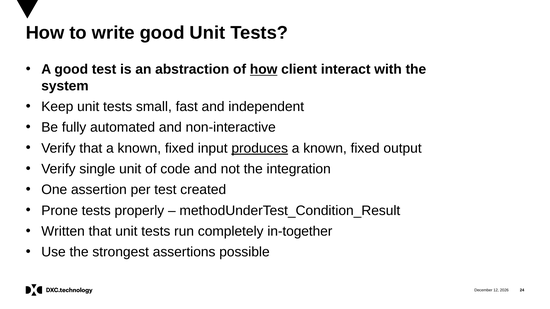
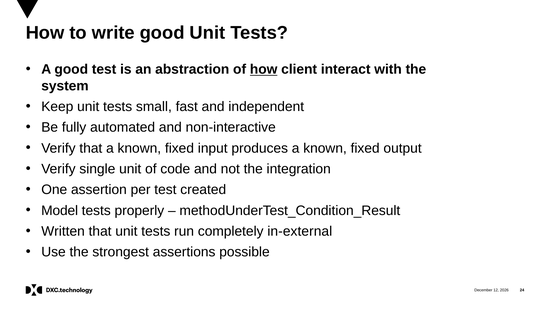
produces underline: present -> none (260, 148)
Prone: Prone -> Model (60, 211)
in-together: in-together -> in-external (300, 232)
